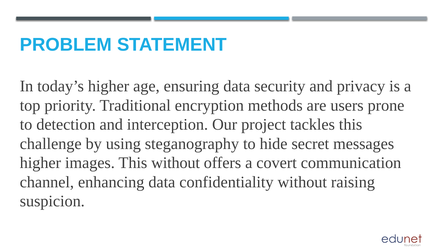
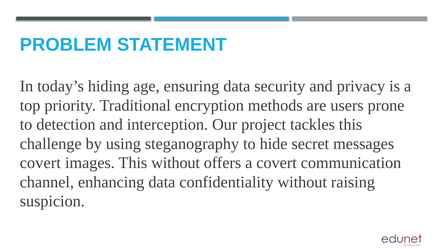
today’s higher: higher -> hiding (109, 86)
higher: higher -> covert (40, 163)
